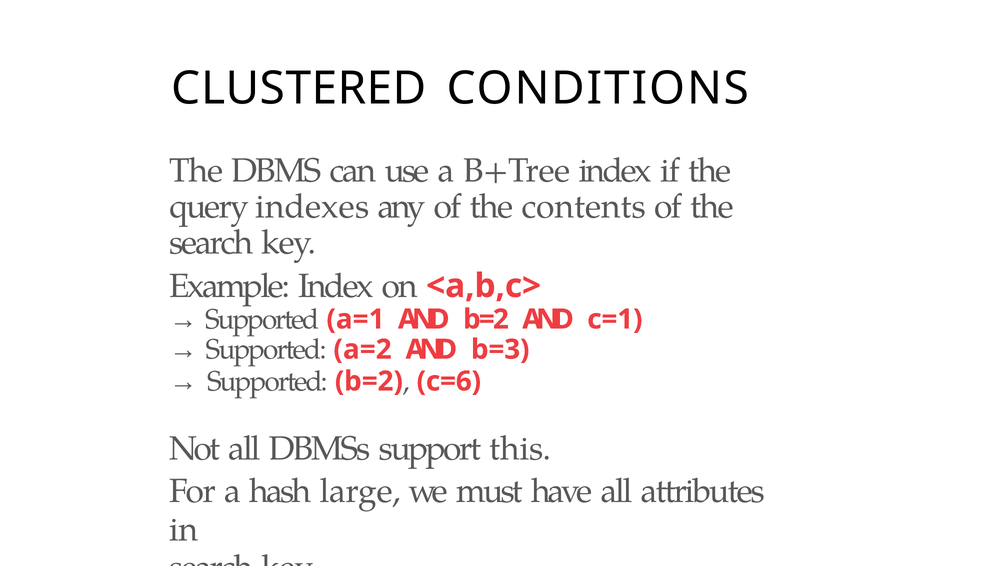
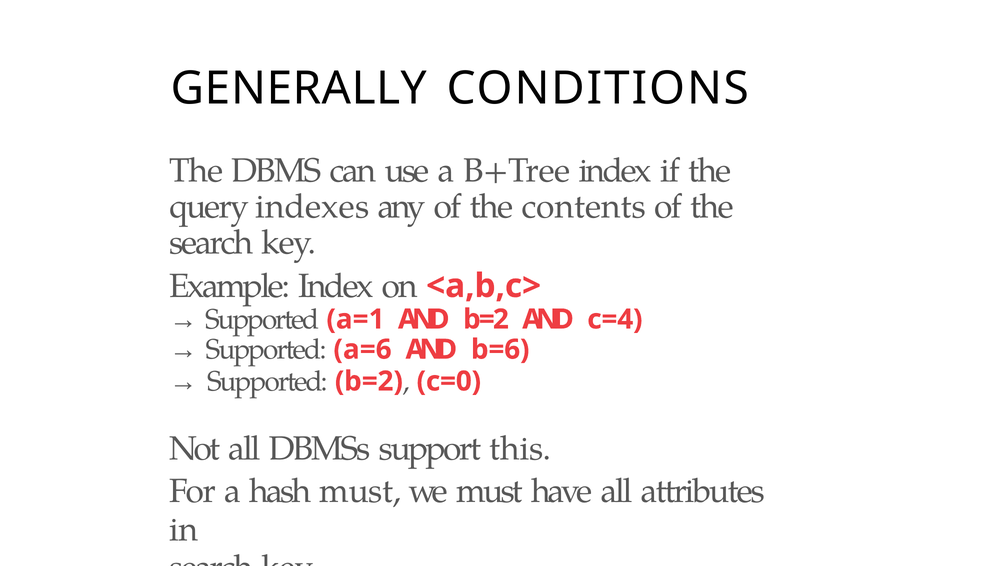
CLUSTERED: CLUSTERED -> GENERALLY (299, 89)
c=1: c=1 -> c=4 (615, 319)
a=2: a=2 -> a=6 (363, 349)
b=3: b=3 -> b=6 (500, 349)
c=6: c=6 -> c=0 (449, 381)
hash large: large -> must (360, 491)
